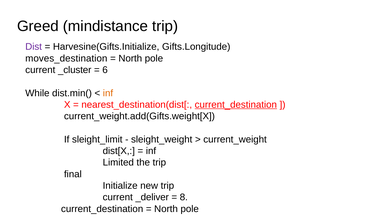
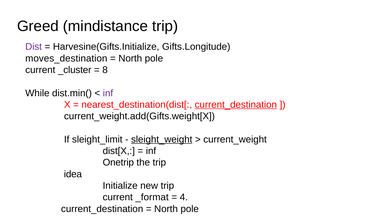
6: 6 -> 8 (105, 70)
inf colour: orange -> purple (108, 93)
sleight_weight underline: none -> present (162, 140)
Limited: Limited -> Onetrip (118, 163)
final: final -> idea (73, 175)
_deliver: _deliver -> _format (152, 198)
8: 8 -> 4 (184, 198)
